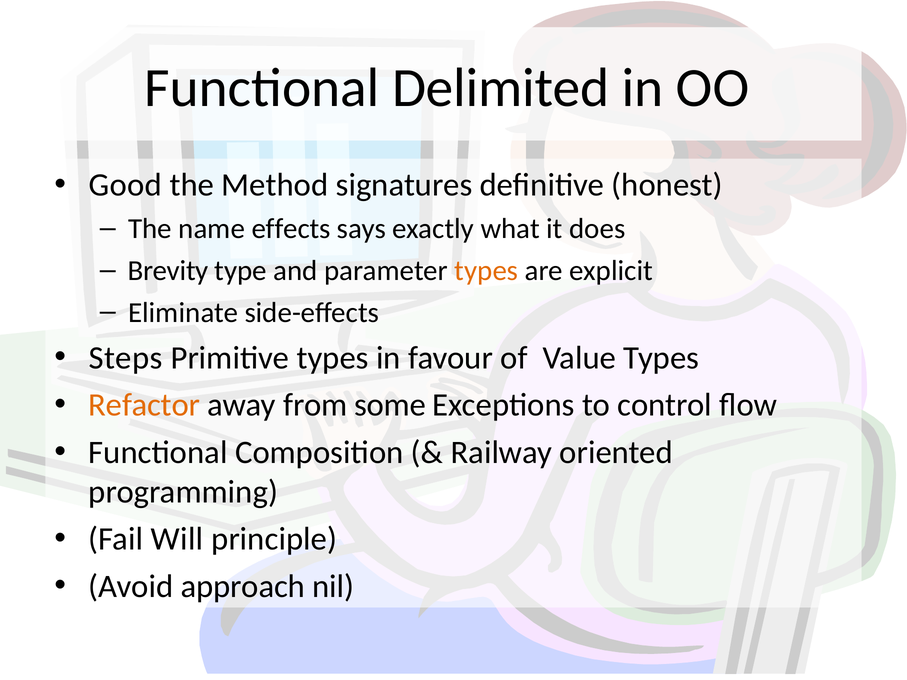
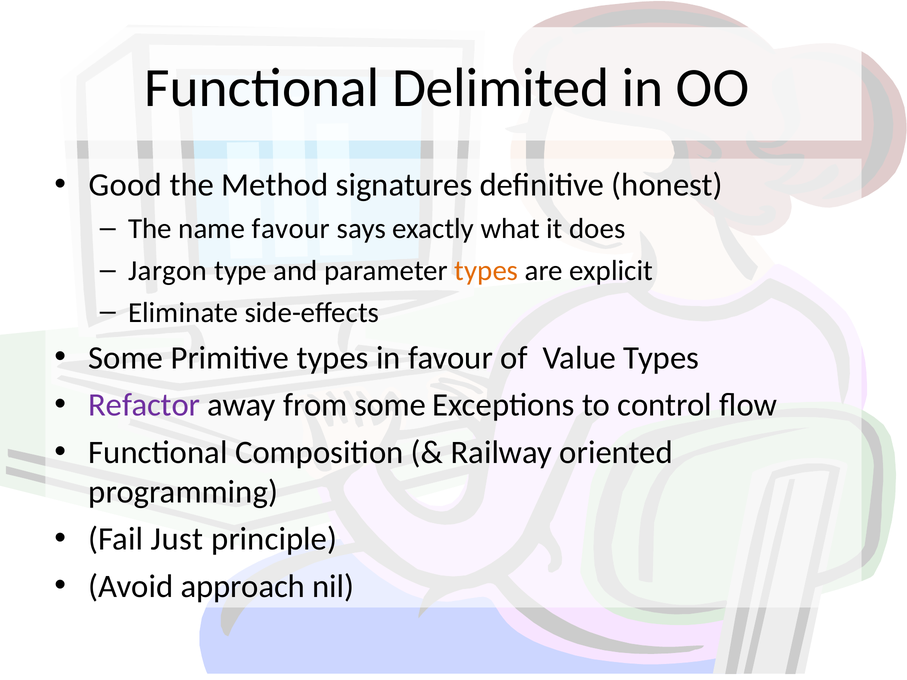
name effects: effects -> favour (291, 229)
Brevity: Brevity -> Jargon (168, 271)
Steps: Steps -> Some (126, 358)
Refactor colour: orange -> purple (144, 405)
Will: Will -> Just (177, 539)
